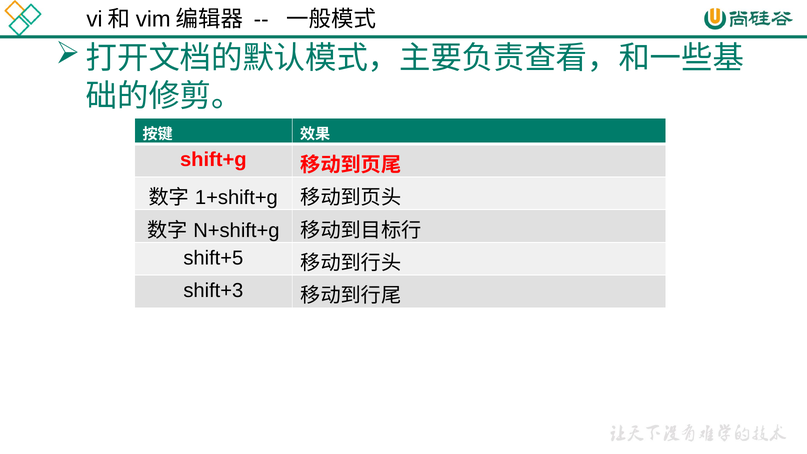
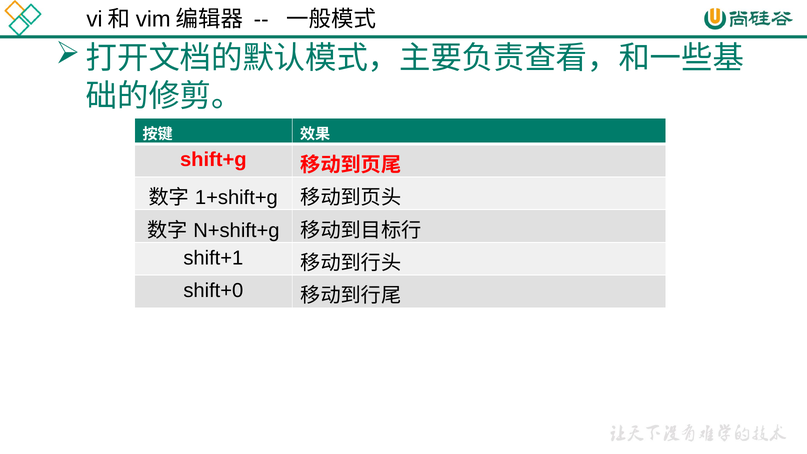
shift+5: shift+5 -> shift+1 (213, 258)
shift+3: shift+3 -> shift+0 (213, 291)
